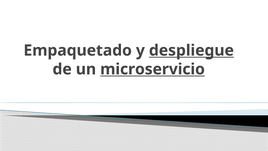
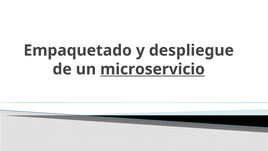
despliegue underline: present -> none (191, 50)
